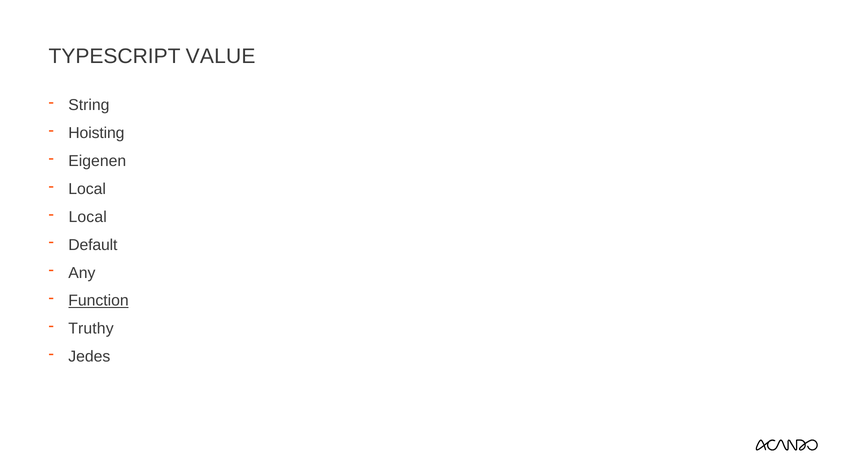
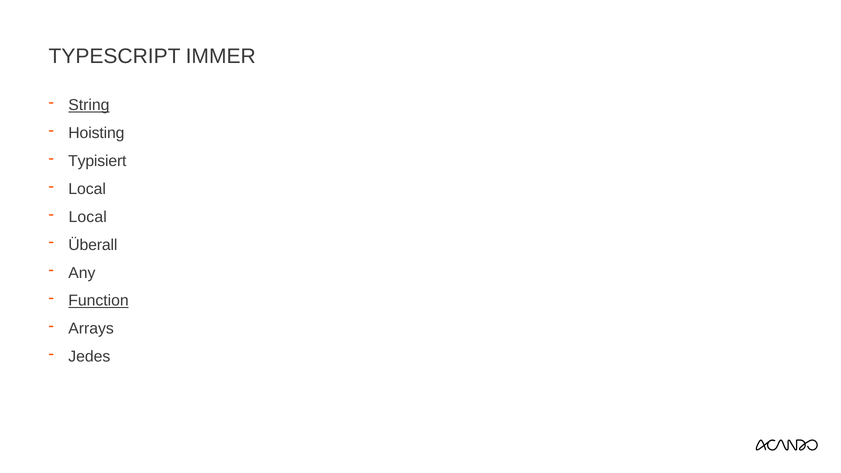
VALUE: VALUE -> IMMER (221, 57)
String underline: none -> present (89, 105)
Eigenen: Eigenen -> Typisiert (97, 161)
Default: Default -> Überall (93, 245)
Truthy: Truthy -> Arrays (91, 329)
